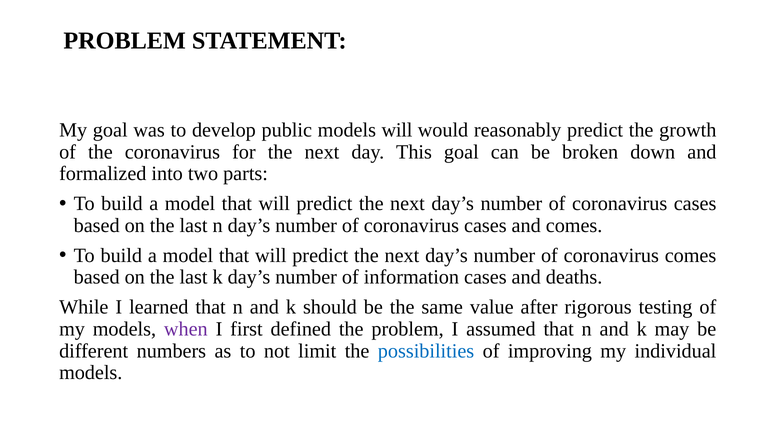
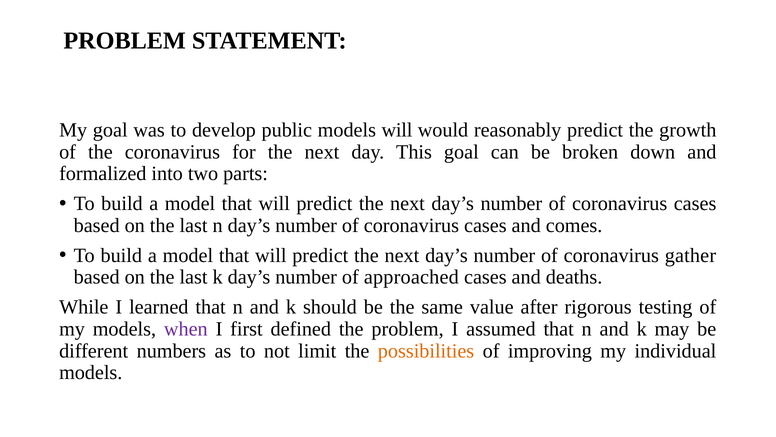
coronavirus comes: comes -> gather (690, 255)
information: information -> approached (411, 277)
possibilities colour: blue -> orange (426, 350)
